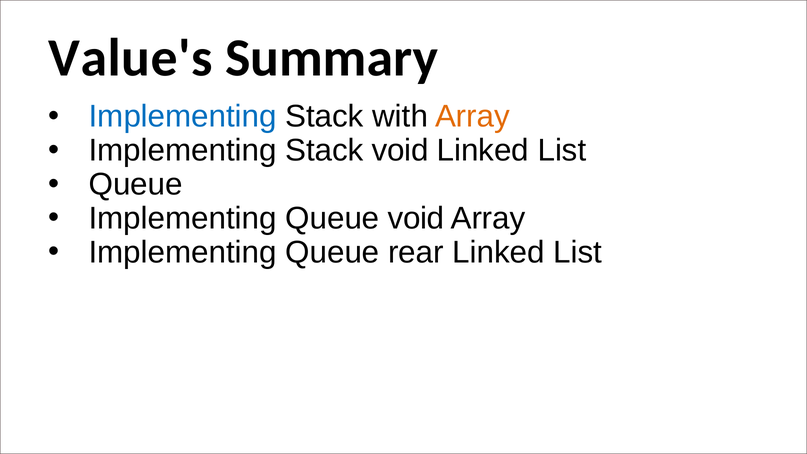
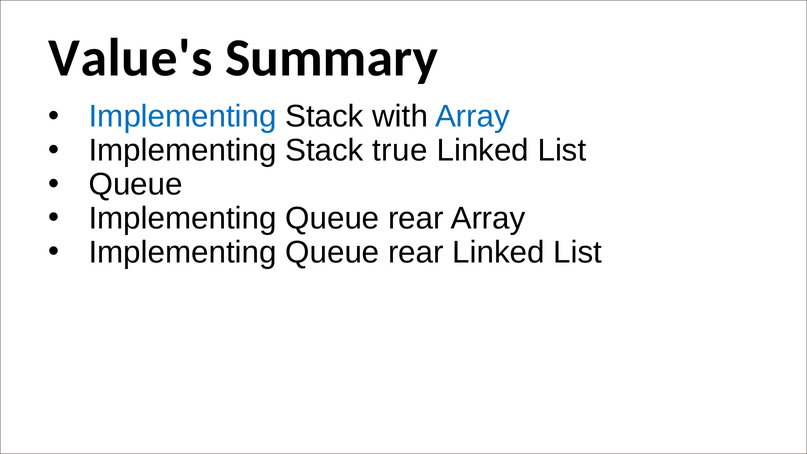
Array colour: orange -> blue (472, 117)
Stack void: void -> true (400, 150)
void: void -> rear (416, 218)
